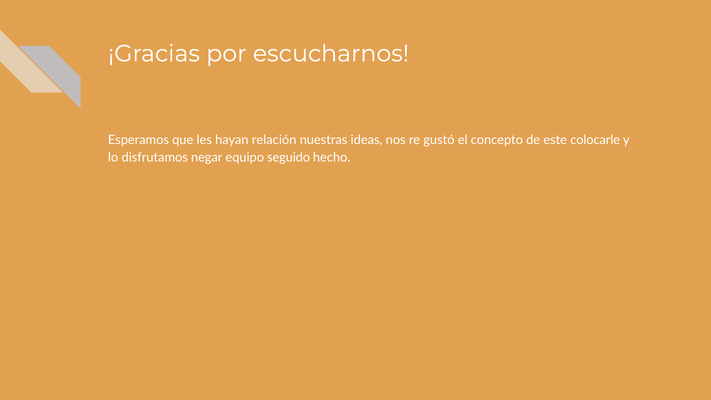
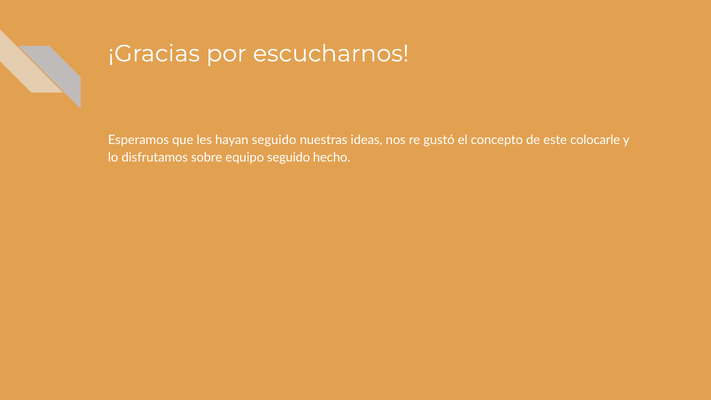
hayan relación: relación -> seguido (274, 140)
negar: negar -> sobre (207, 157)
